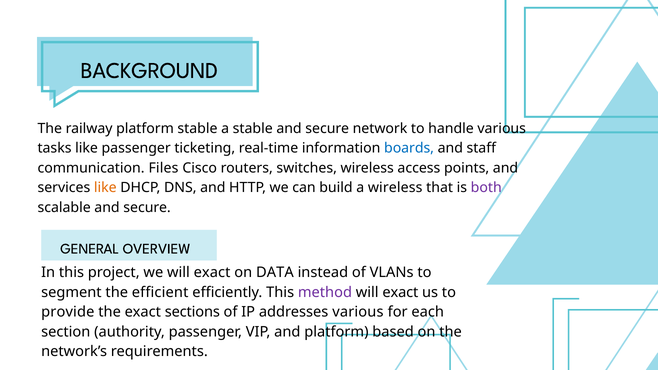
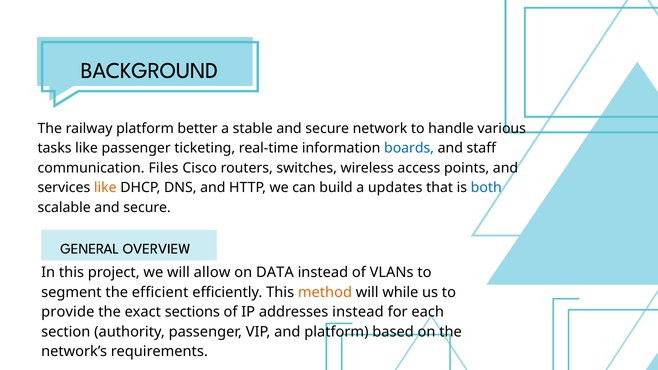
platform stable: stable -> better (198, 129)
a wireless: wireless -> updates (395, 188)
both colour: purple -> blue (486, 188)
we will exact: exact -> allow (212, 273)
method colour: purple -> orange (325, 292)
exact: exact -> while (400, 292)
addresses various: various -> instead (358, 312)
